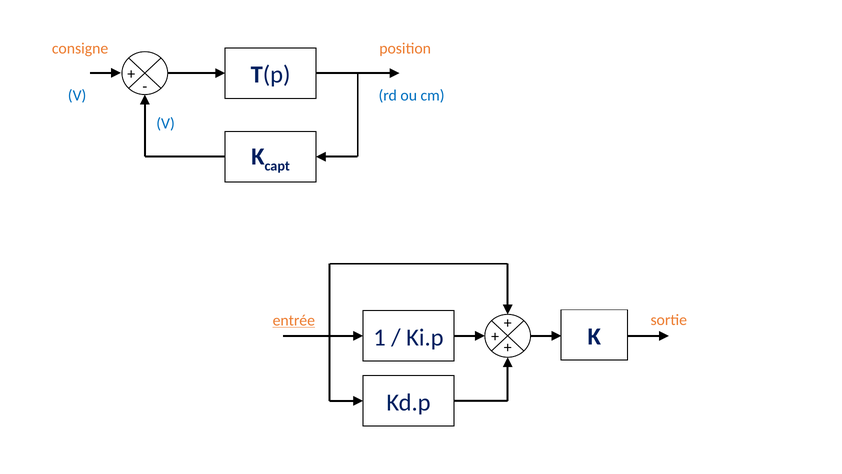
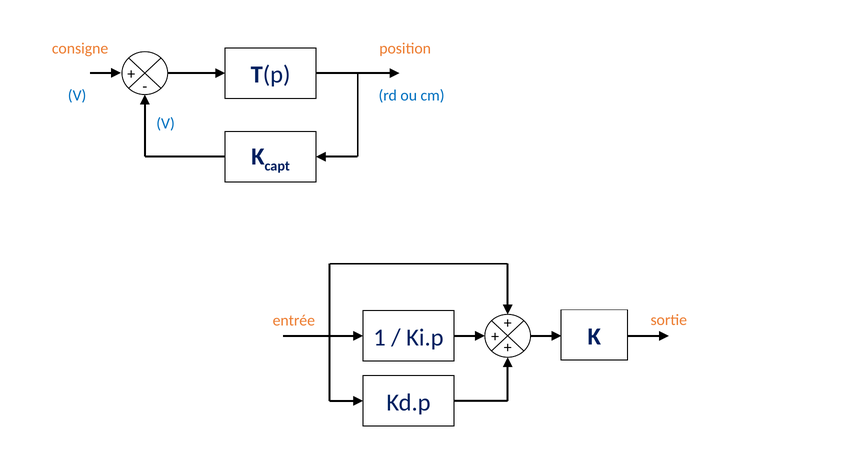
entrée underline: present -> none (294, 320)
